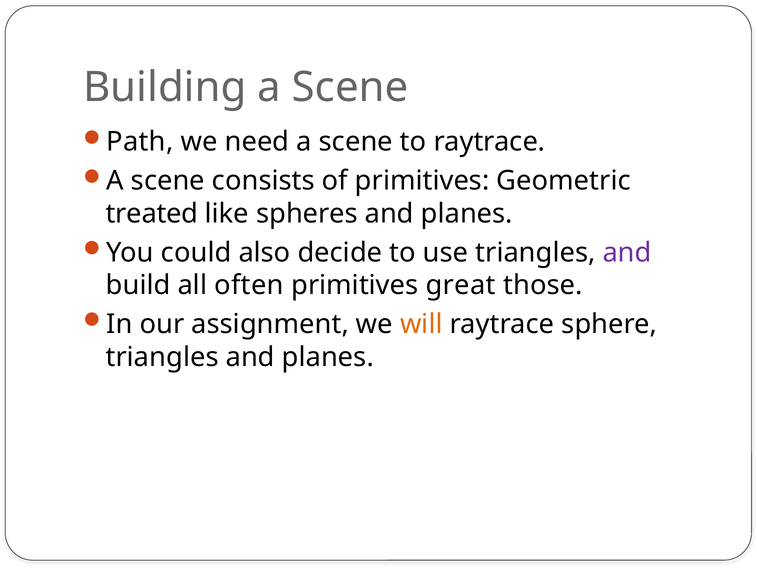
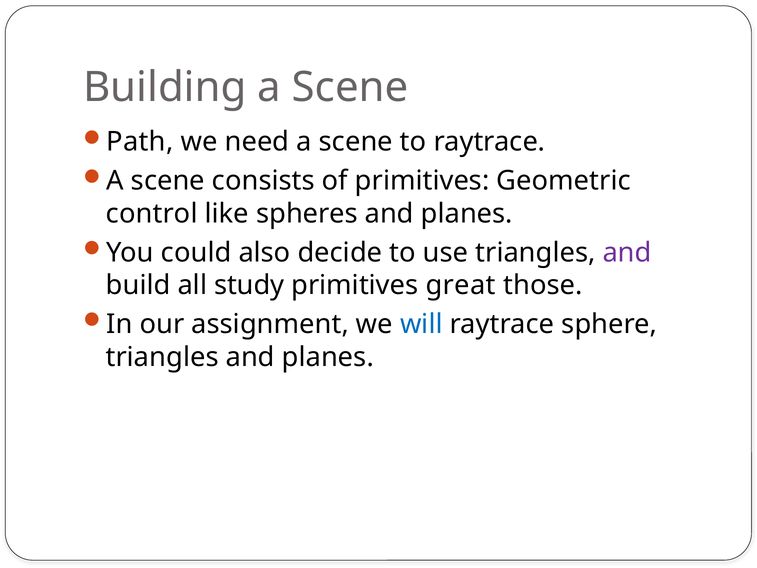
treated: treated -> control (152, 214)
often: often -> study (249, 285)
will colour: orange -> blue (421, 324)
